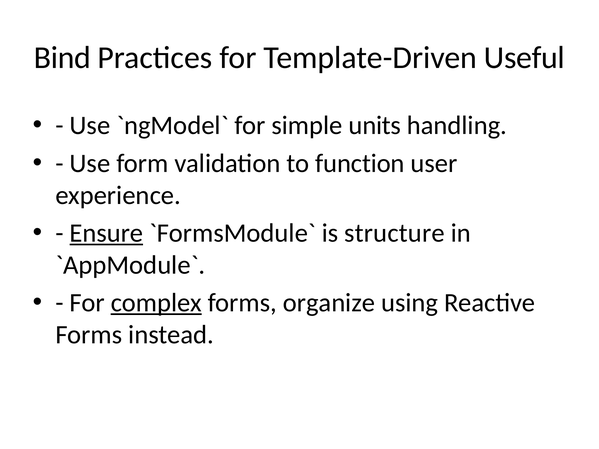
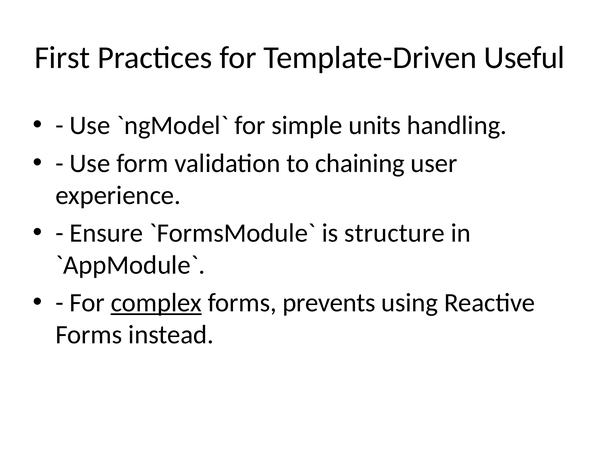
Bind: Bind -> First (62, 58)
function: function -> chaining (360, 163)
Ensure underline: present -> none (106, 233)
organize: organize -> prevents (329, 303)
